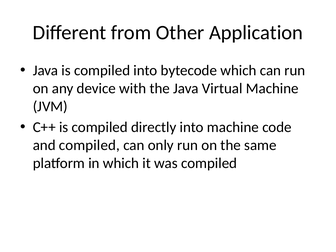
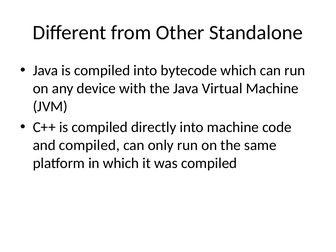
Application: Application -> Standalone (256, 33)
